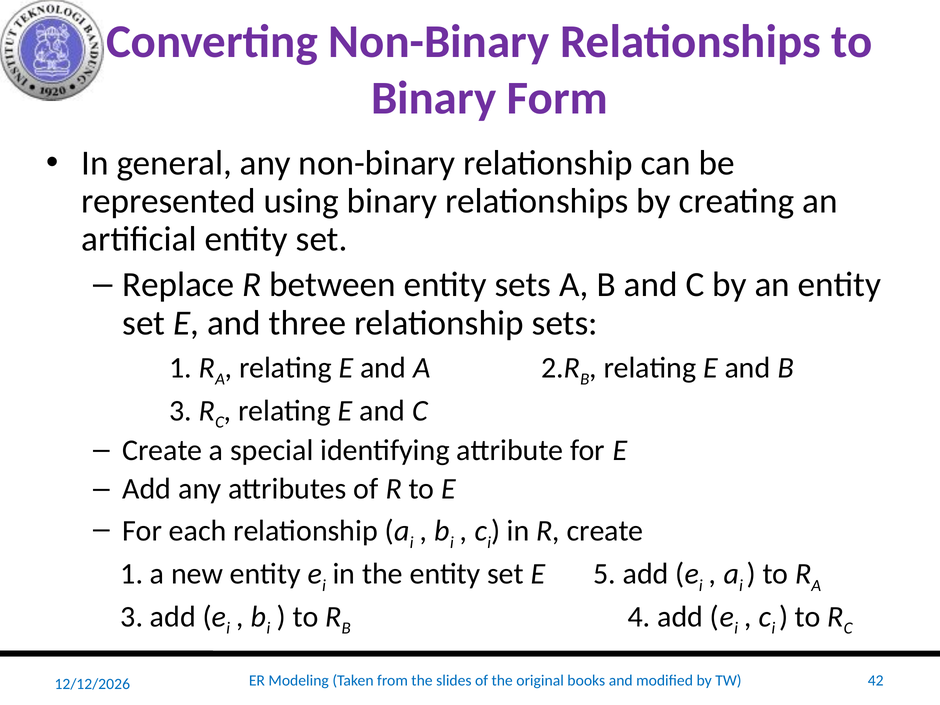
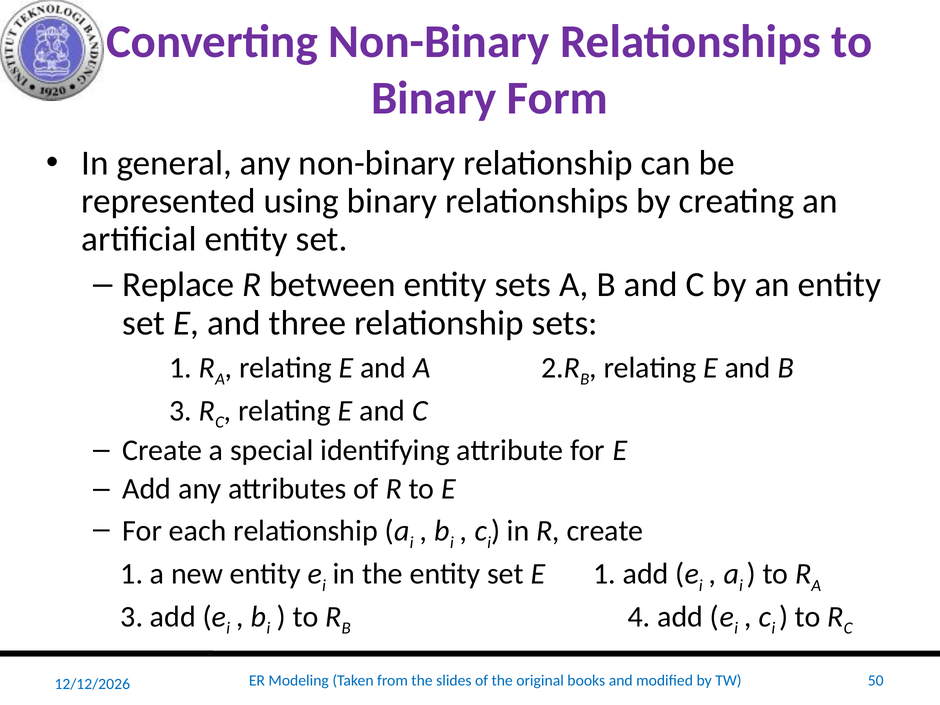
E 5: 5 -> 1 (605, 574)
42: 42 -> 50 (876, 681)
